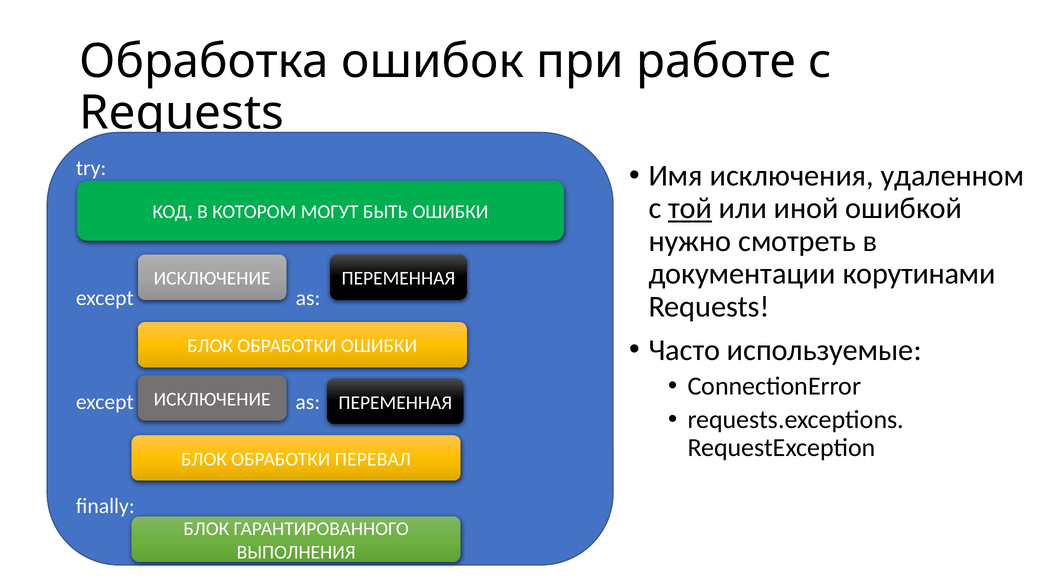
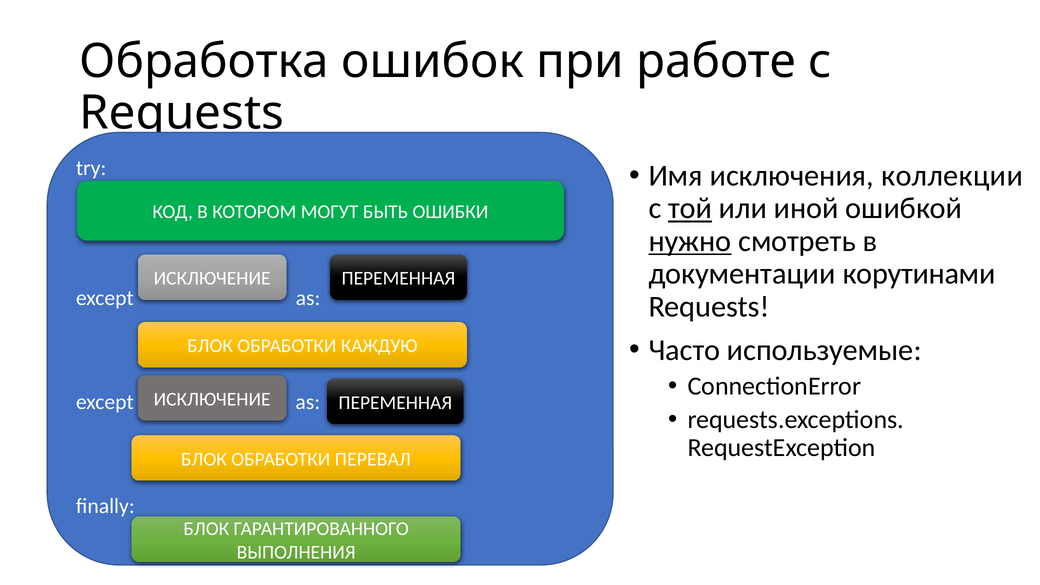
удаленном: удаленном -> коллекции (952, 176)
нужно underline: none -> present (690, 241)
ОБРАБОТКИ ОШИБКИ: ОШИБКИ -> КАЖДУЮ (379, 346)
